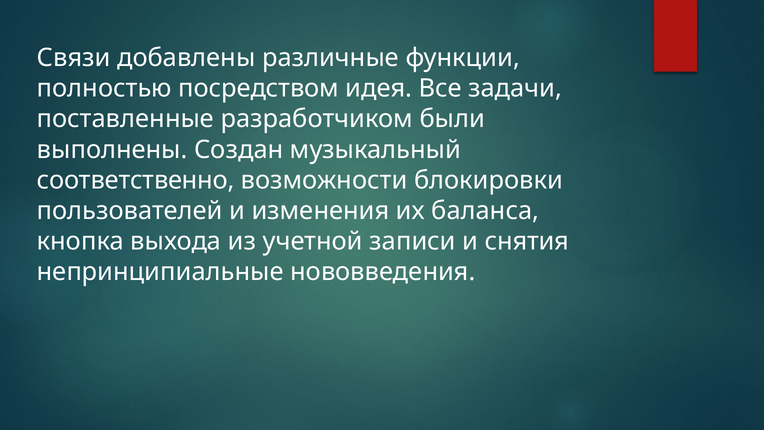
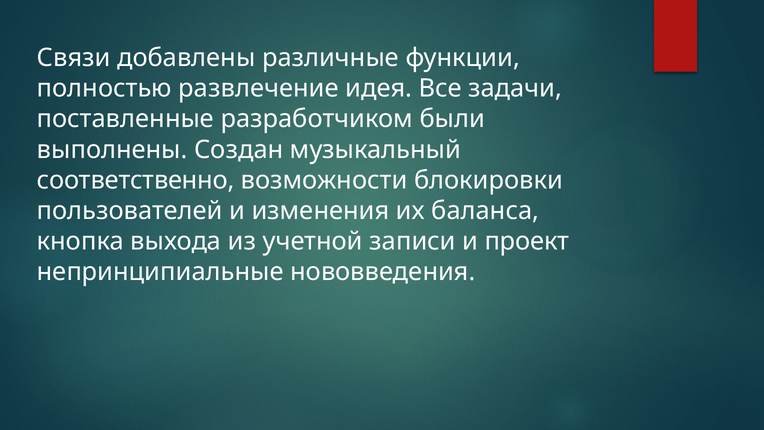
посредством: посредством -> развлечение (259, 88)
снятия: снятия -> проект (527, 241)
